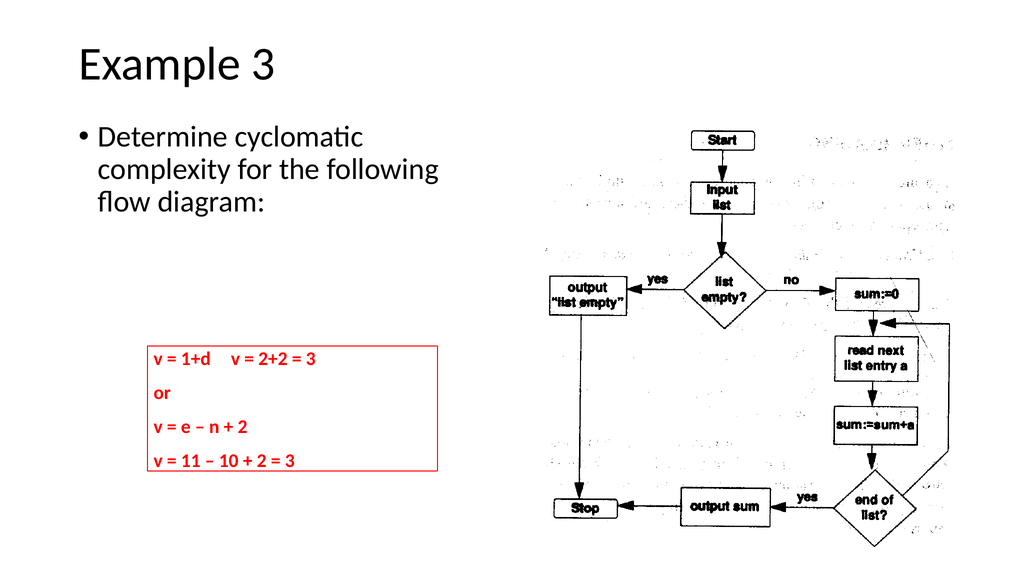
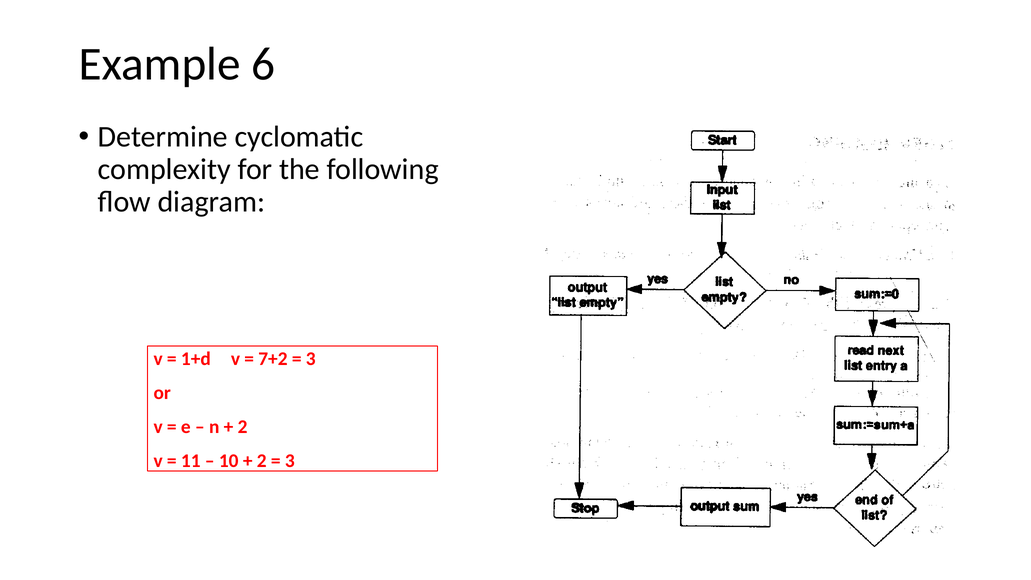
Example 3: 3 -> 6 (263, 64)
2+2: 2+2 -> 7+2 (273, 359)
